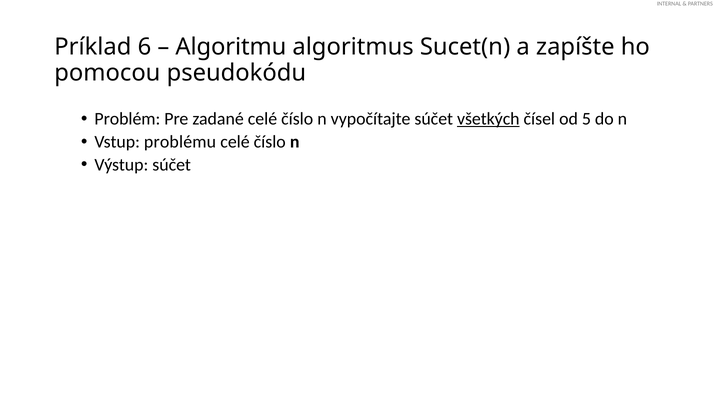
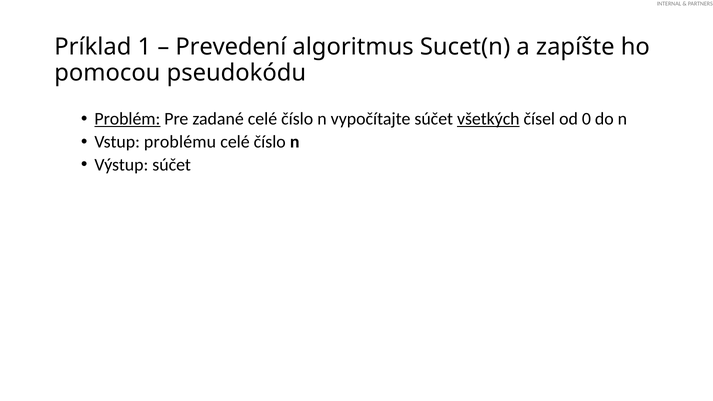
6: 6 -> 1 (145, 47)
Algoritmu: Algoritmu -> Prevedení (231, 47)
Problém underline: none -> present (127, 119)
5: 5 -> 0 (586, 119)
